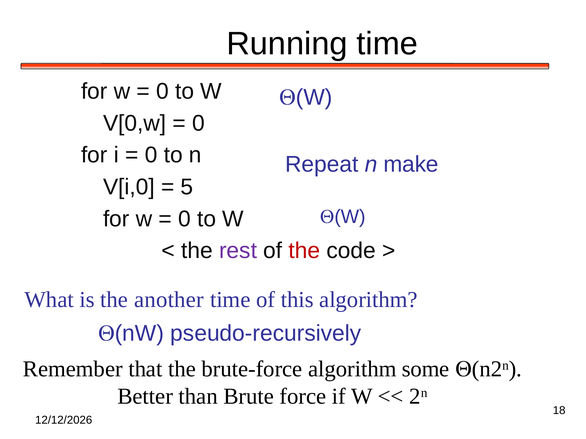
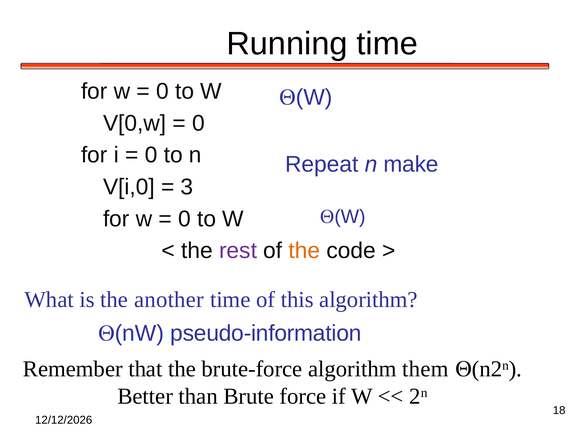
5: 5 -> 3 (187, 187)
the colour: red -> orange (304, 251)
pseudo-recursively: pseudo-recursively -> pseudo-information (266, 334)
some: some -> them (425, 370)
